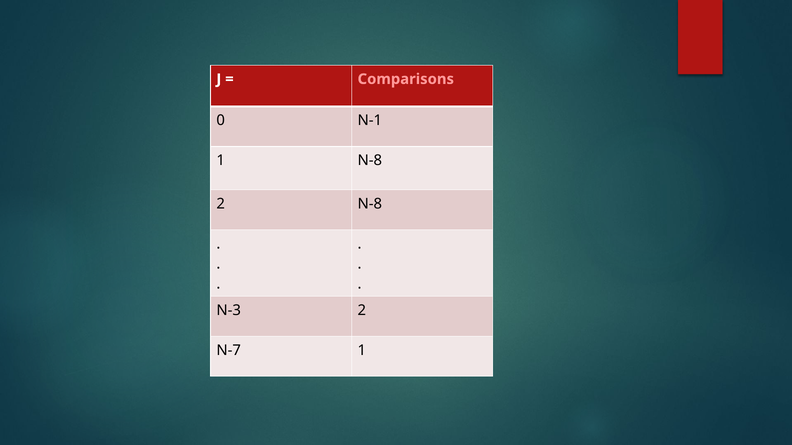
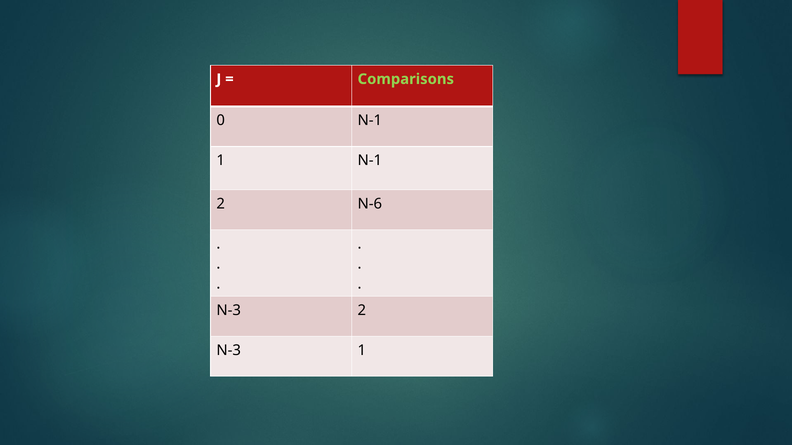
Comparisons colour: pink -> light green (406, 79)
1 N-8: N-8 -> N-1 (370, 161)
2 N-8: N-8 -> N-6 (370, 204)
N-7: N-7 -> N-3 (229, 351)
